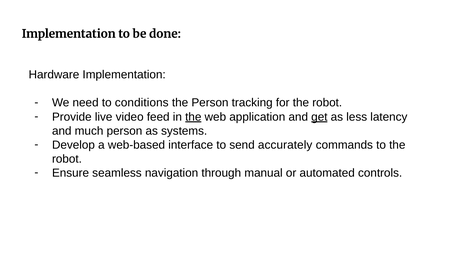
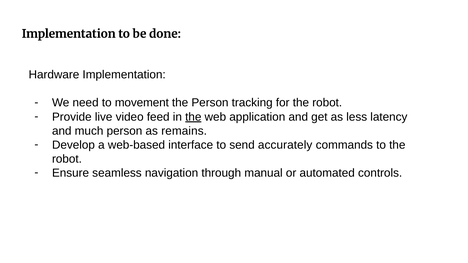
conditions: conditions -> movement (142, 103)
get underline: present -> none (319, 117)
systems: systems -> remains (184, 131)
